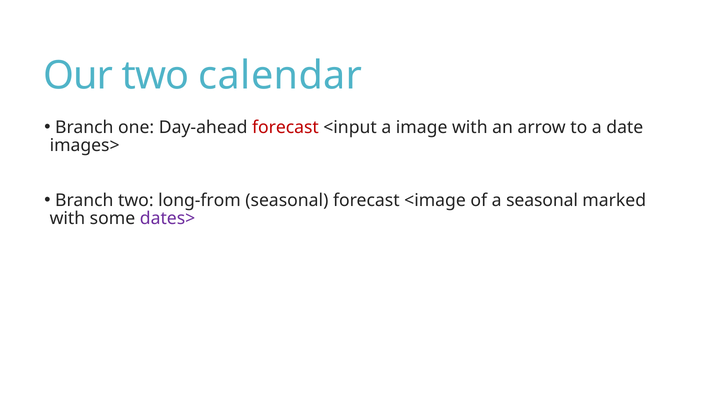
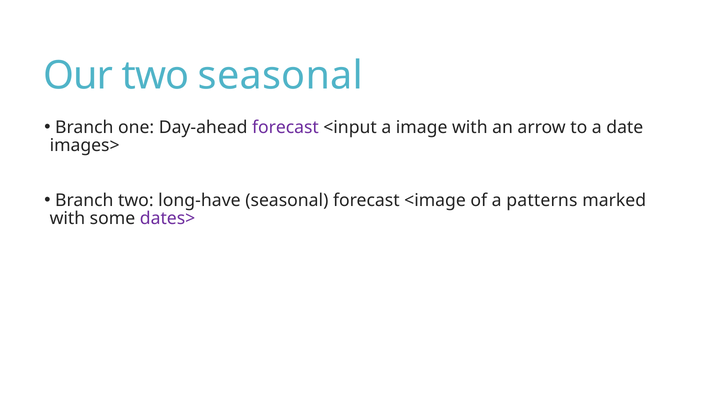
two calendar: calendar -> seasonal (280, 76)
forecast colour: red -> purple (285, 127)
long-from: long-from -> long-have (199, 200)
a seasonal: seasonal -> patterns (542, 200)
